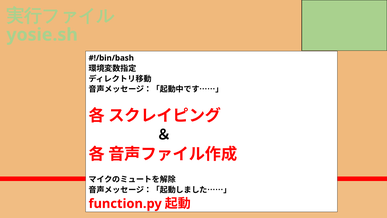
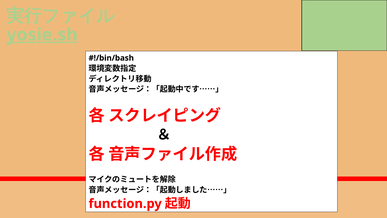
yosie.sh underline: none -> present (42, 35)
